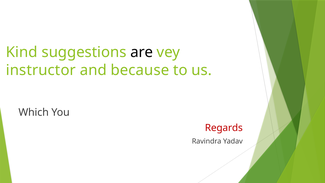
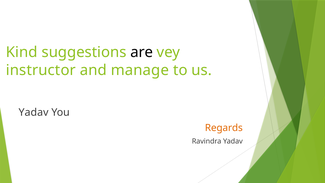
because: because -> manage (140, 70)
Which: Which -> Yadav (34, 112)
Regards colour: red -> orange (224, 128)
